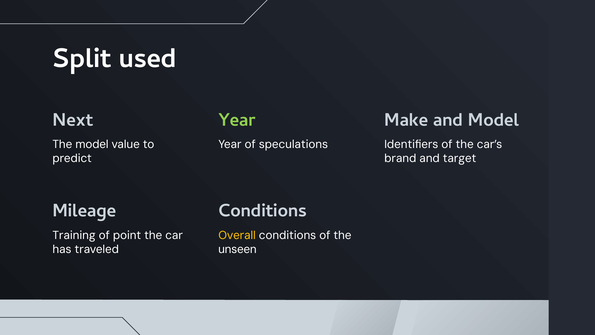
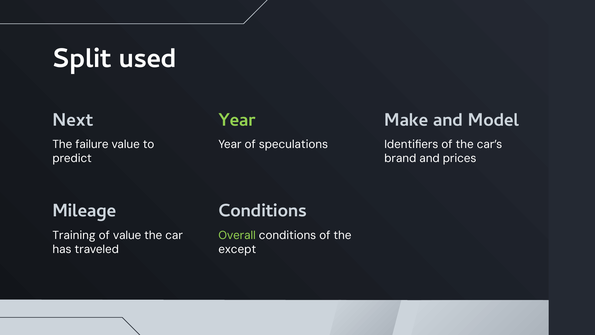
The model: model -> failure (92, 144)
target: target -> prices (460, 158)
of point: point -> value (127, 235)
Overall colour: yellow -> light green (237, 235)
unseen: unseen -> except (237, 249)
